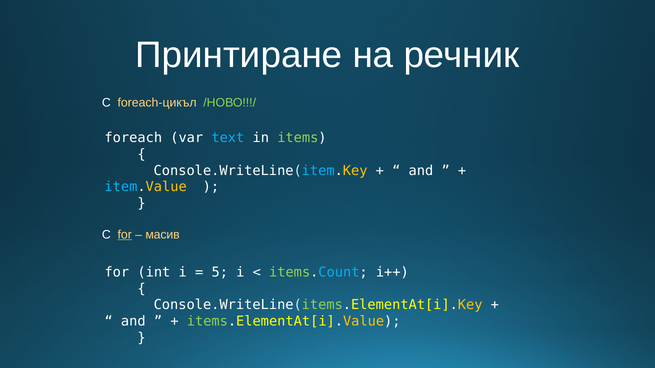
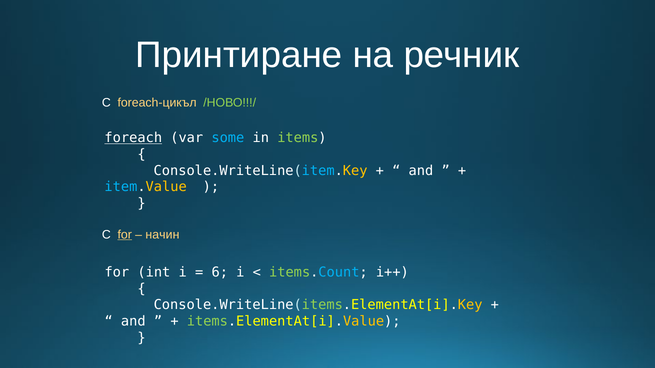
foreach underline: none -> present (133, 138)
text: text -> some (228, 138)
масив: масив -> начин (162, 235)
5: 5 -> 6 (220, 273)
